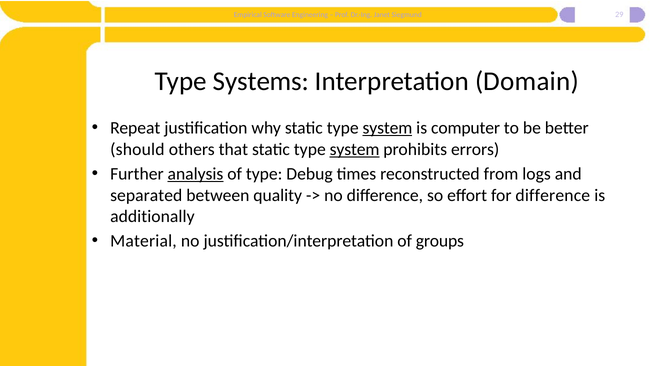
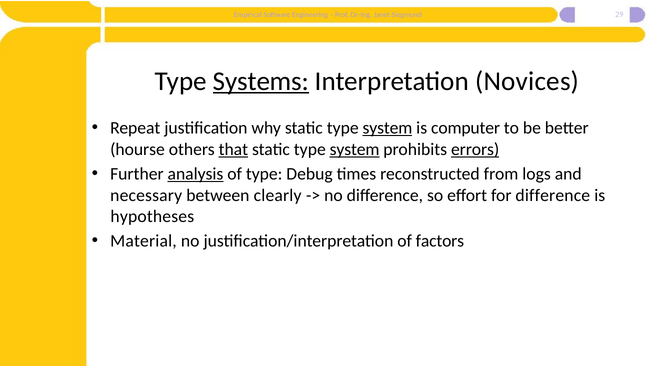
Systems underline: none -> present (261, 81)
Domain: Domain -> Novices (527, 81)
should: should -> hourse (137, 149)
that underline: none -> present (233, 149)
errors underline: none -> present (475, 149)
separated: separated -> necessary (146, 195)
quality: quality -> clearly (278, 195)
additionally: additionally -> hypotheses (152, 216)
groups: groups -> factors (440, 241)
